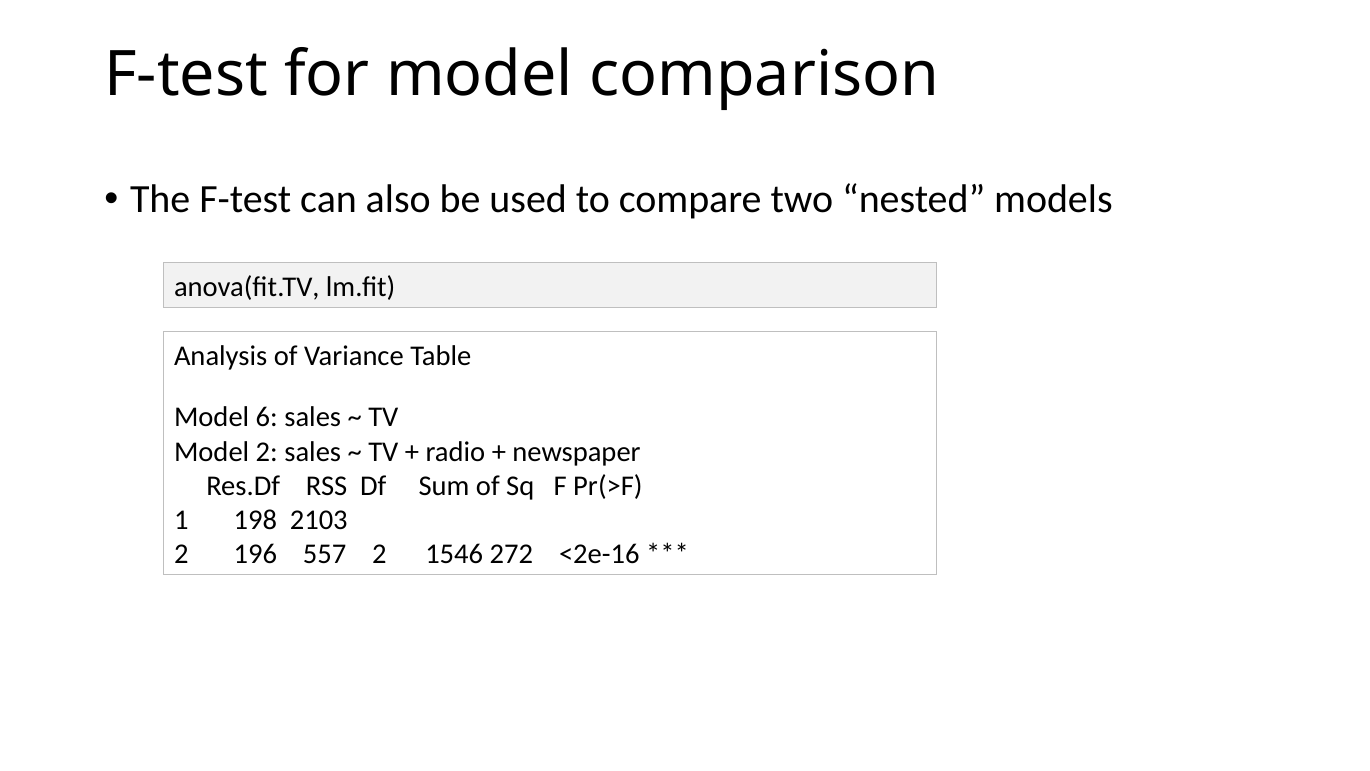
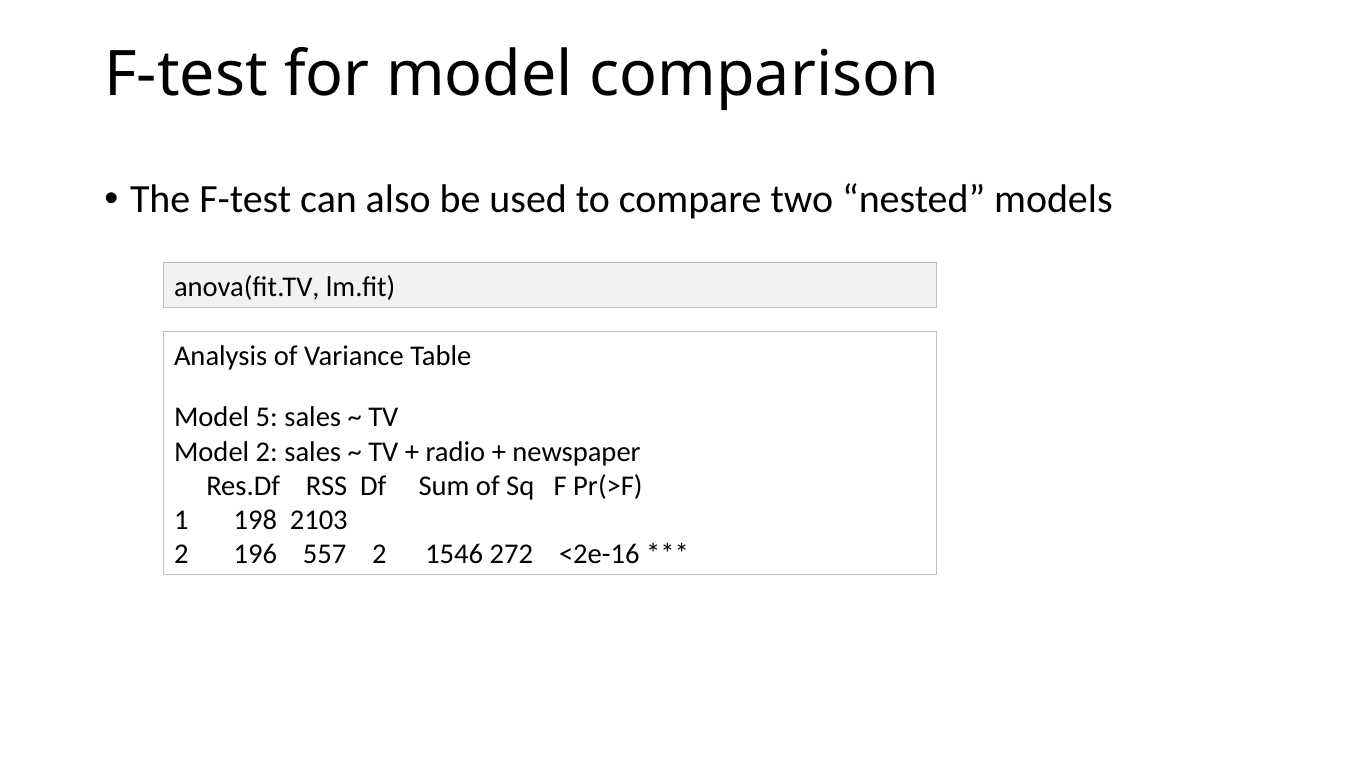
6: 6 -> 5 (267, 417)
